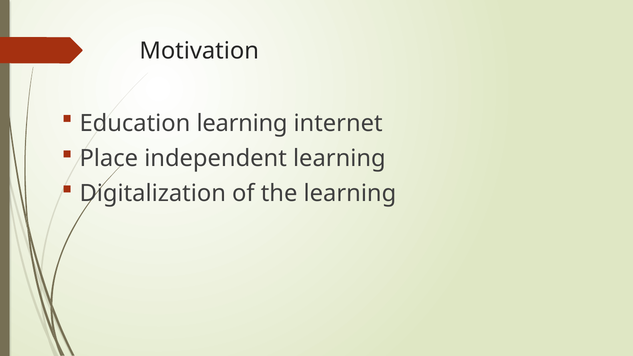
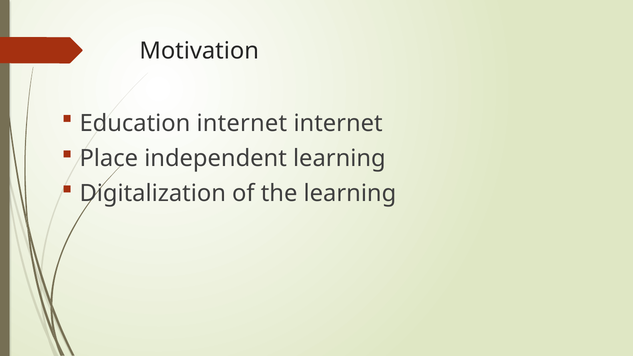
Education learning: learning -> internet (242, 123)
